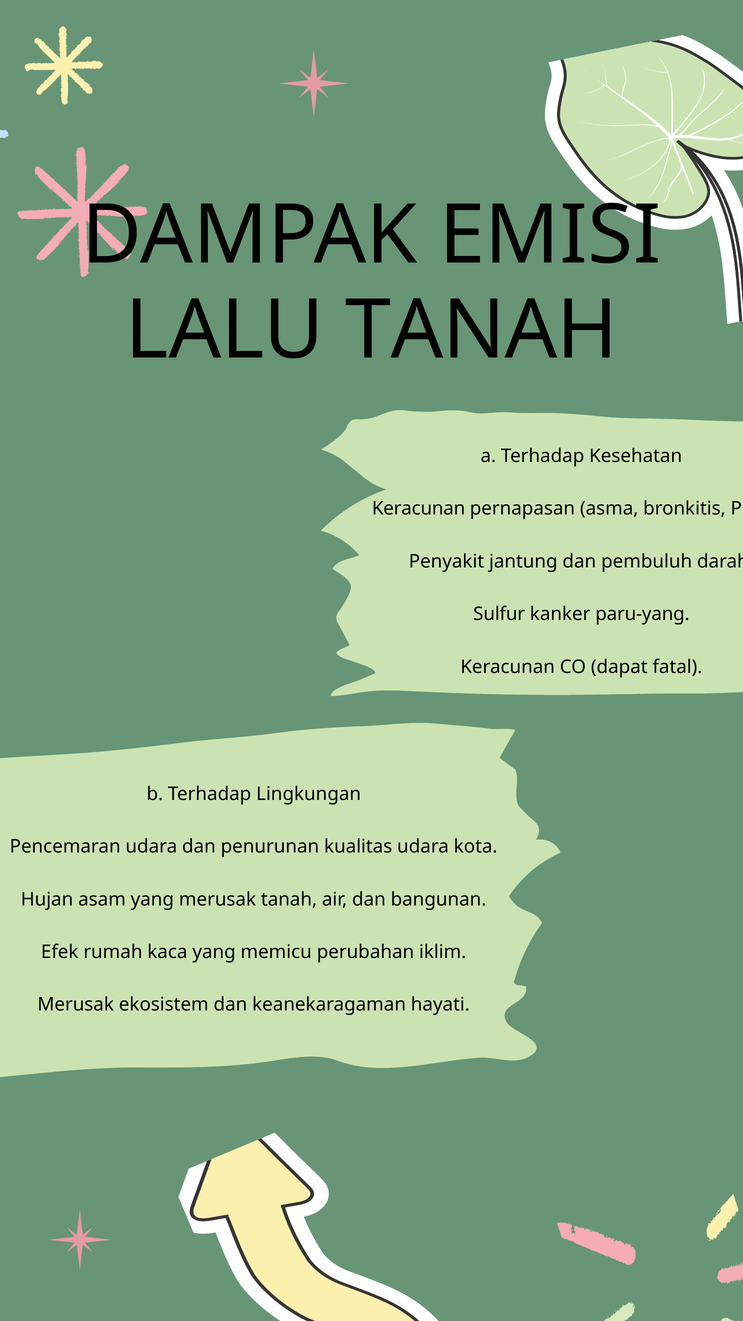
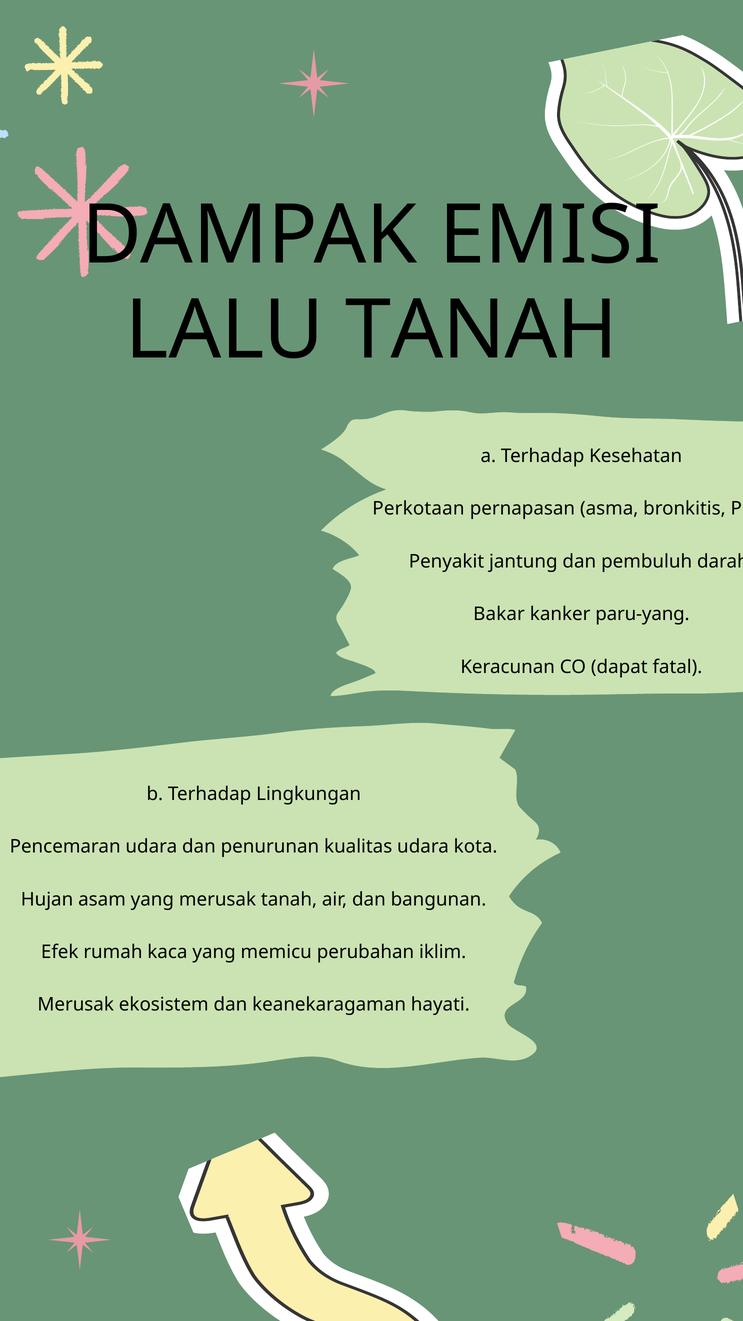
Keracunan: Keracunan -> Perkotaan (418, 509)
Sulfur: Sulfur -> Bakar (499, 614)
